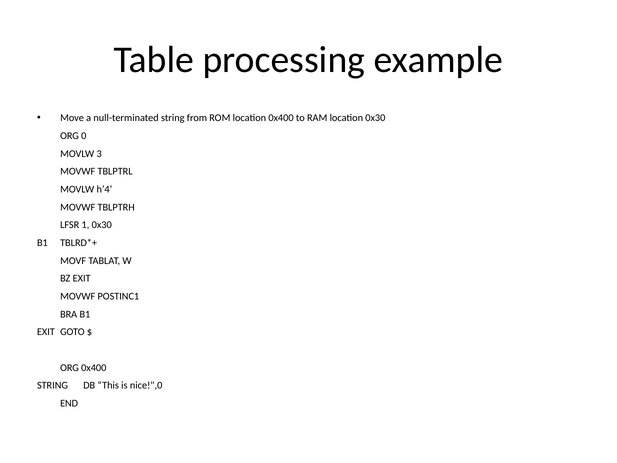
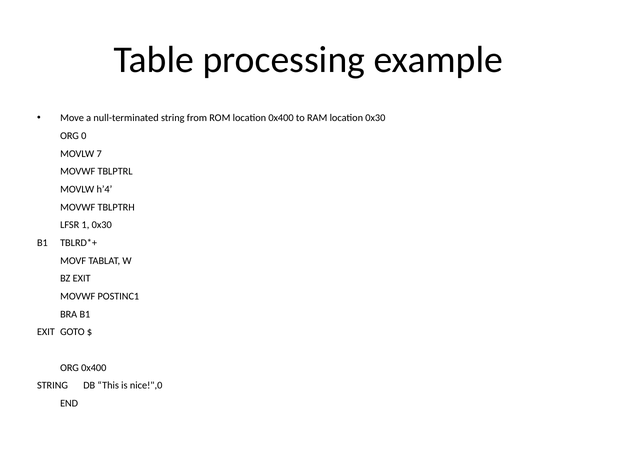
3: 3 -> 7 (99, 154)
